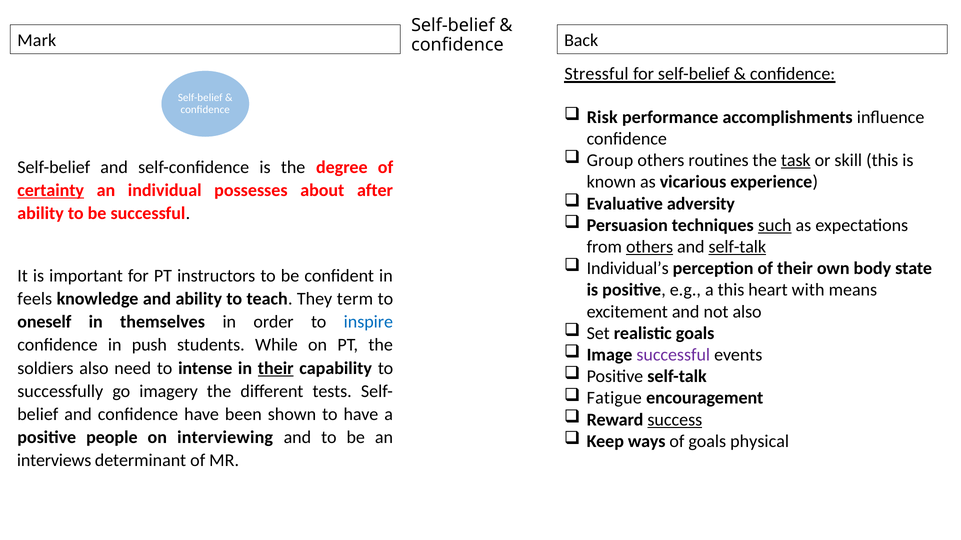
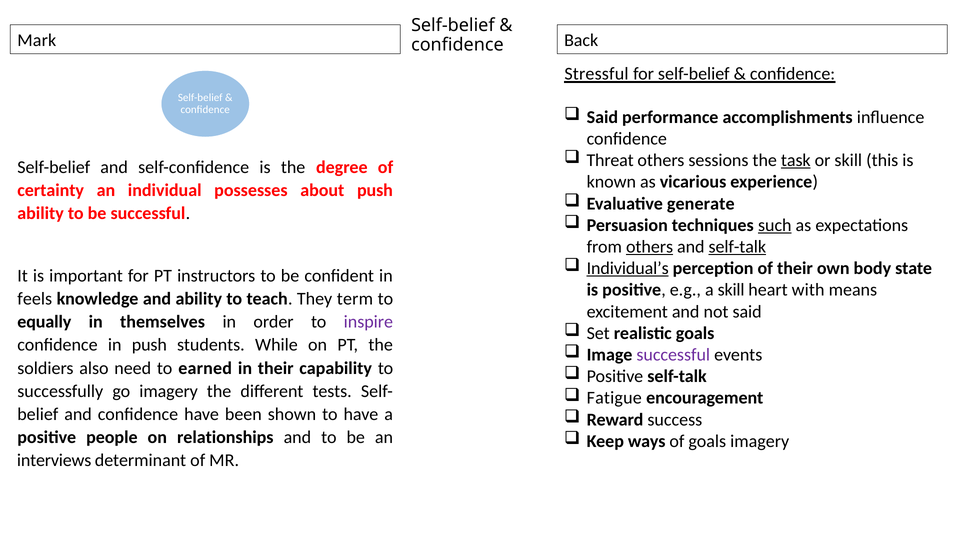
Risk: Risk -> Said (602, 117)
Group: Group -> Threat (610, 161)
routines: routines -> sessions (718, 161)
certainty underline: present -> none (51, 191)
about after: after -> push (375, 191)
adversity: adversity -> generate (701, 204)
Individual’s underline: none -> present (628, 269)
a this: this -> skill (731, 290)
not also: also -> said (747, 312)
oneself: oneself -> equally (44, 322)
inspire colour: blue -> purple (368, 322)
intense: intense -> earned (205, 368)
their underline: present -> none (276, 368)
success underline: present -> none (675, 420)
interviewing: interviewing -> relationships (225, 438)
goals physical: physical -> imagery (760, 442)
